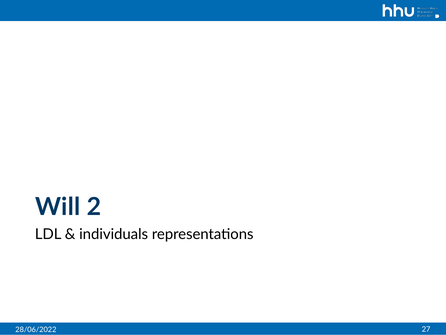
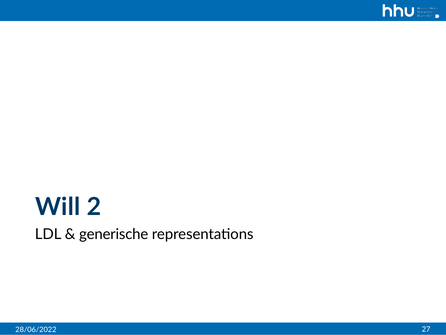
individuals: individuals -> generische (114, 234)
